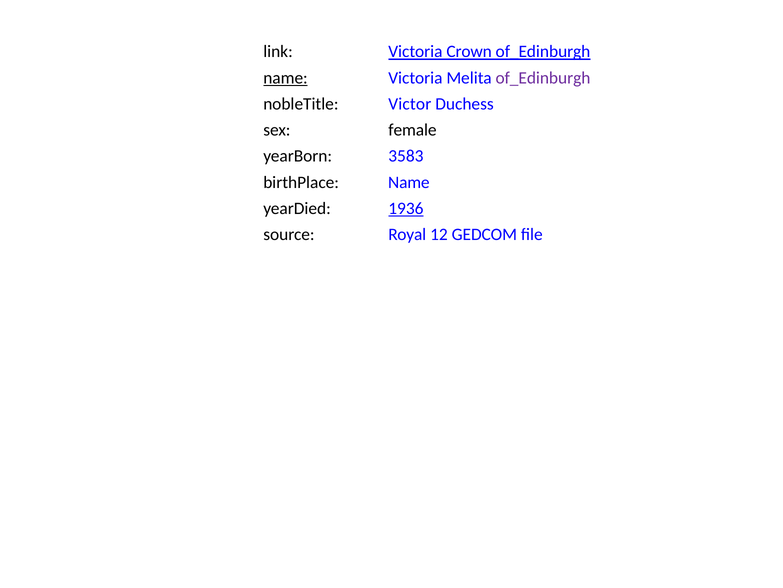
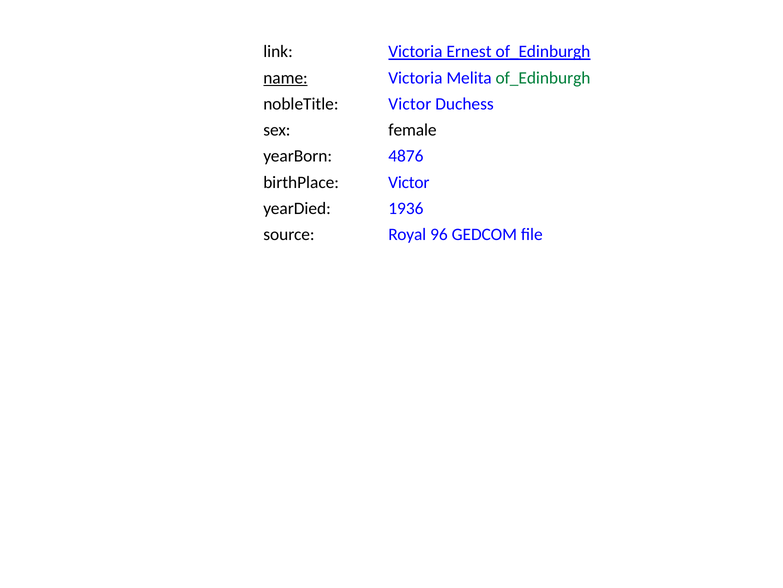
Crown: Crown -> Ernest (469, 52)
of_Edinburgh colour: purple -> green (543, 78)
3583: 3583 -> 4876 (406, 156)
birthPlace Name: Name -> Victor (409, 182)
1936 underline: present -> none (406, 208)
12: 12 -> 96 (439, 234)
